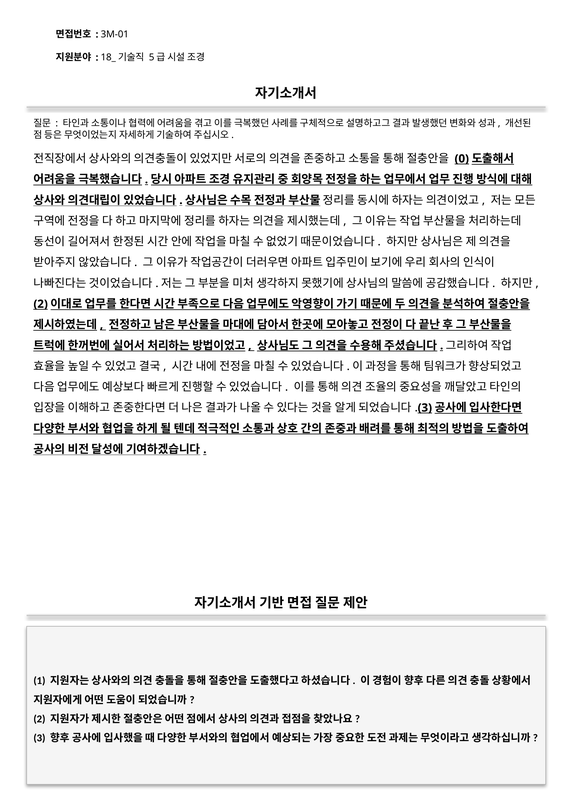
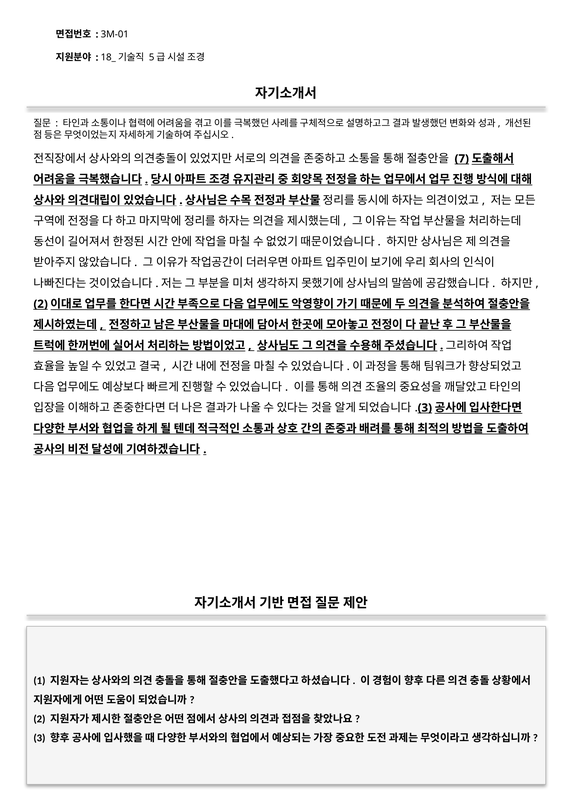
0: 0 -> 7 (462, 159)
